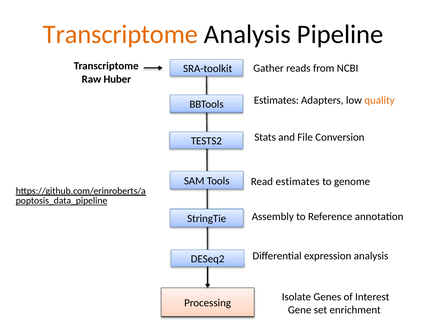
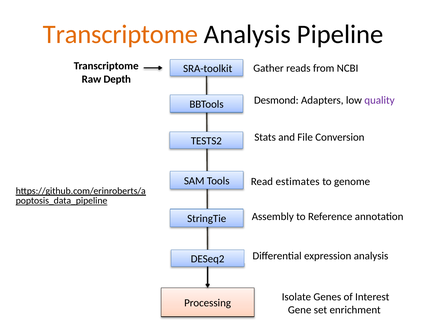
Huber: Huber -> Depth (117, 79)
Estimates: Estimates -> Desmond (276, 100)
quality colour: orange -> purple (380, 100)
